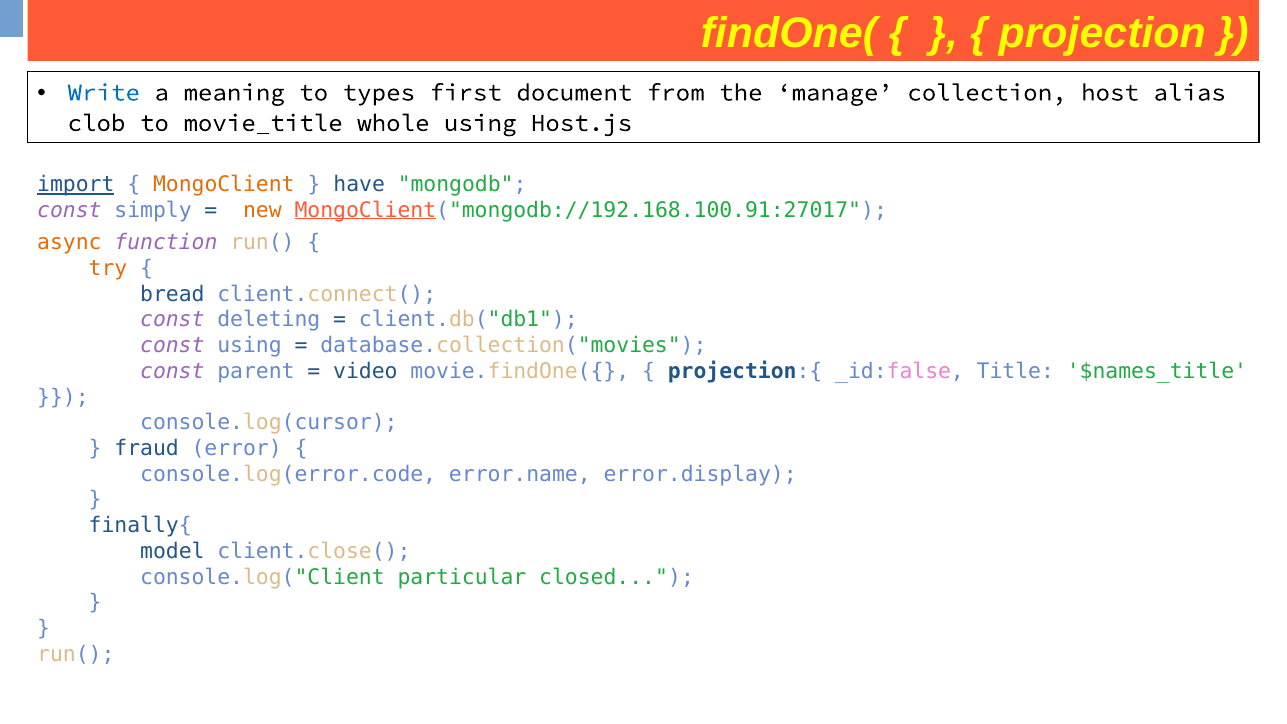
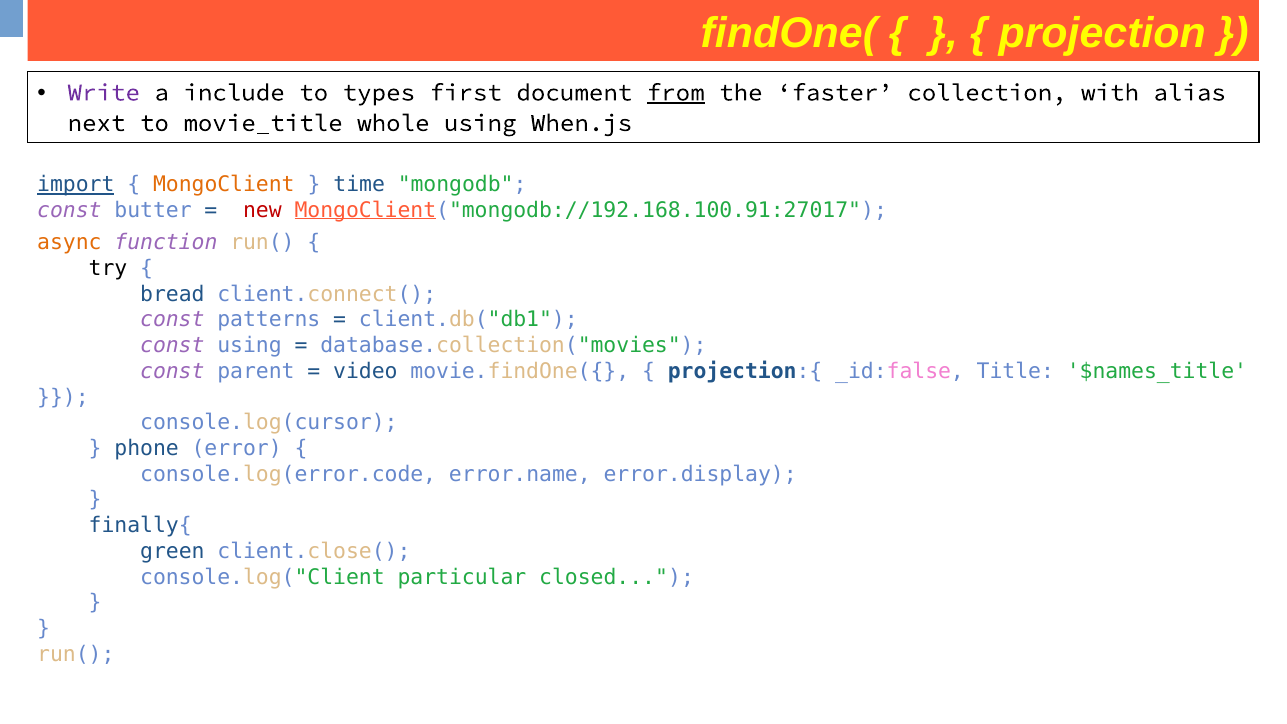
Write colour: blue -> purple (104, 93)
meaning: meaning -> include (234, 93)
from underline: none -> present (676, 93)
manage: manage -> faster (835, 93)
host: host -> with (1110, 93)
clob: clob -> next (97, 123)
Host.js: Host.js -> When.js (582, 123)
have: have -> time (359, 185)
simply: simply -> butter (153, 210)
new colour: orange -> red (262, 210)
try colour: orange -> black (108, 268)
deleting: deleting -> patterns (269, 320)
fraud: fraud -> phone (147, 448)
model: model -> green (172, 551)
